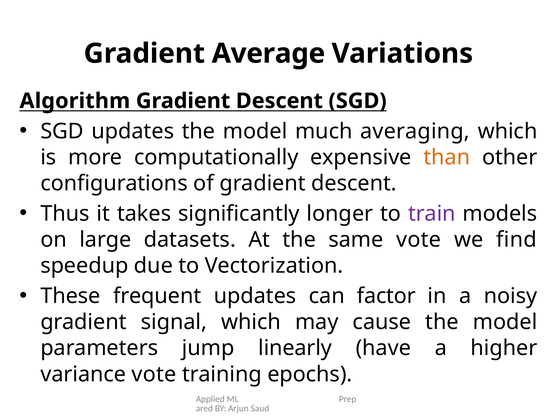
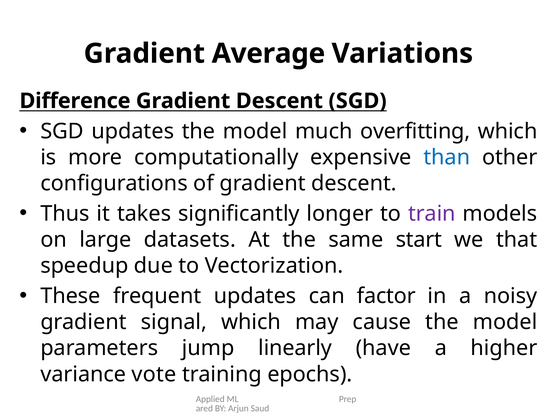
Algorithm: Algorithm -> Difference (75, 101)
averaging: averaging -> overfitting (415, 131)
than colour: orange -> blue (447, 157)
same vote: vote -> start (419, 240)
find: find -> that (517, 240)
